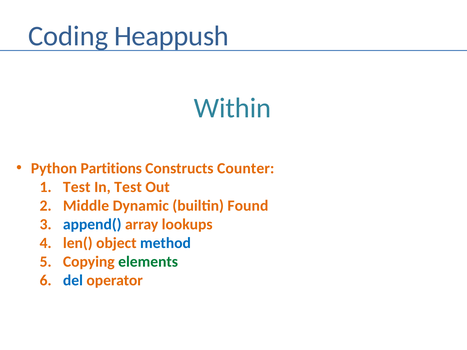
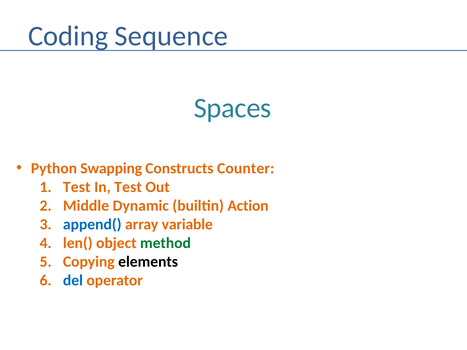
Heappush: Heappush -> Sequence (171, 36)
Within: Within -> Spaces (233, 108)
Partitions: Partitions -> Swapping (111, 168)
Found: Found -> Action (248, 206)
lookups: lookups -> variable (187, 224)
method colour: blue -> green (165, 243)
elements colour: green -> black (148, 262)
